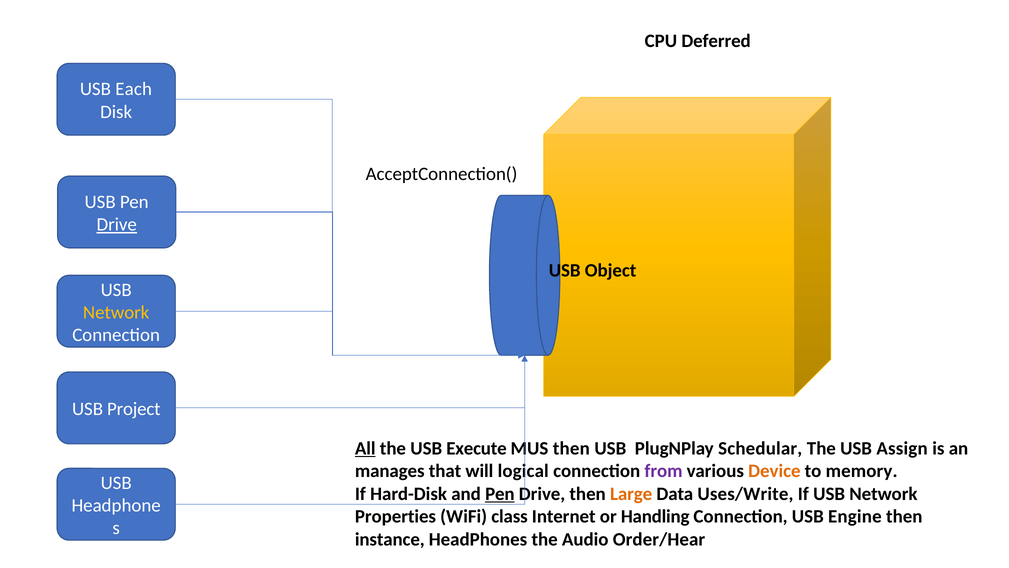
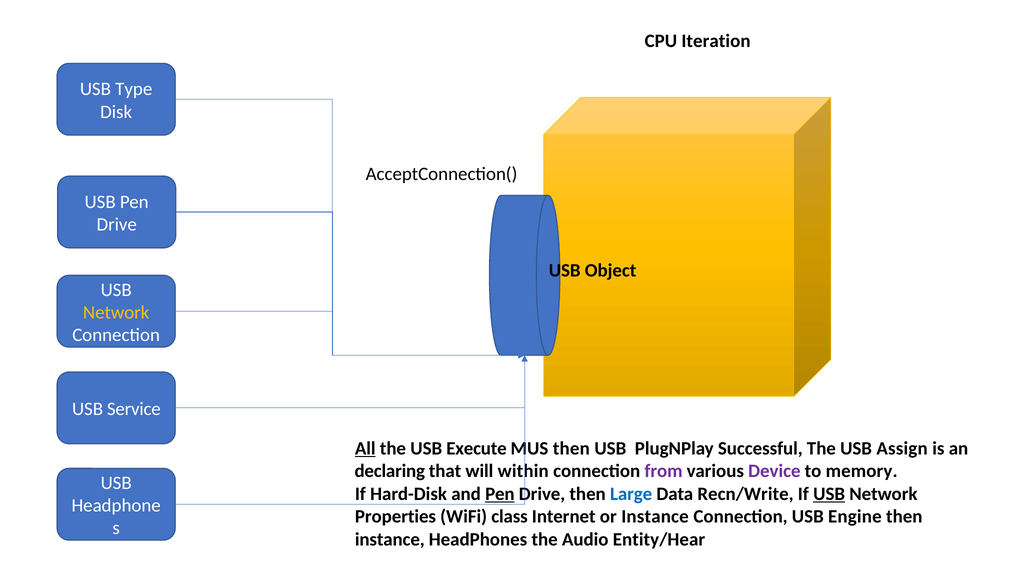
Deferred: Deferred -> Iteration (716, 41)
Each: Each -> Type (134, 89)
Drive underline: present -> none (117, 224)
Project: Project -> Service (134, 409)
Schedular: Schedular -> Successful (760, 448)
manages: manages -> declaring (390, 471)
logical: logical -> within (523, 471)
Device colour: orange -> purple (774, 471)
Large colour: orange -> blue (631, 494)
Uses/Write: Uses/Write -> Recn/Write (745, 494)
USB underline: none -> present (829, 494)
or Handling: Handling -> Instance (655, 516)
Order/Hear: Order/Hear -> Entity/Hear (659, 539)
